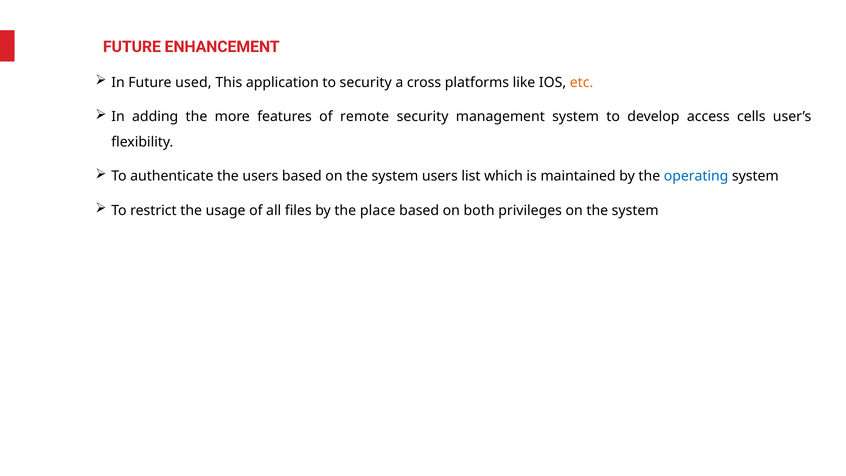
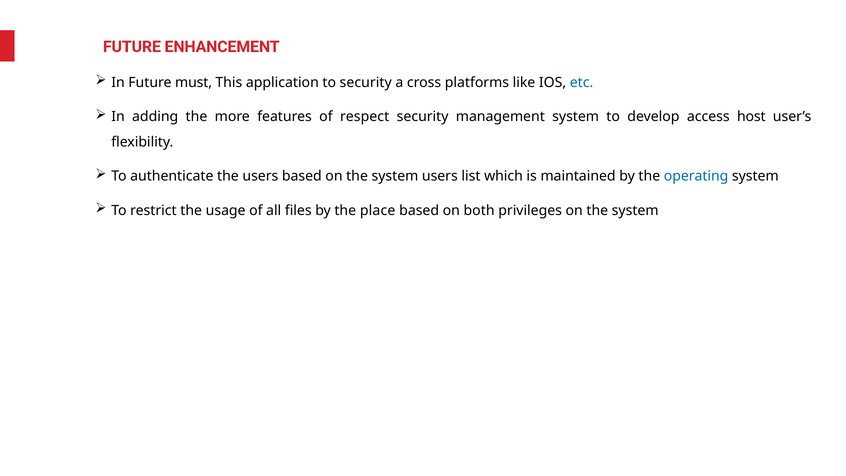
used: used -> must (194, 83)
etc colour: orange -> blue (582, 83)
remote: remote -> respect (365, 117)
cells: cells -> host (751, 117)
